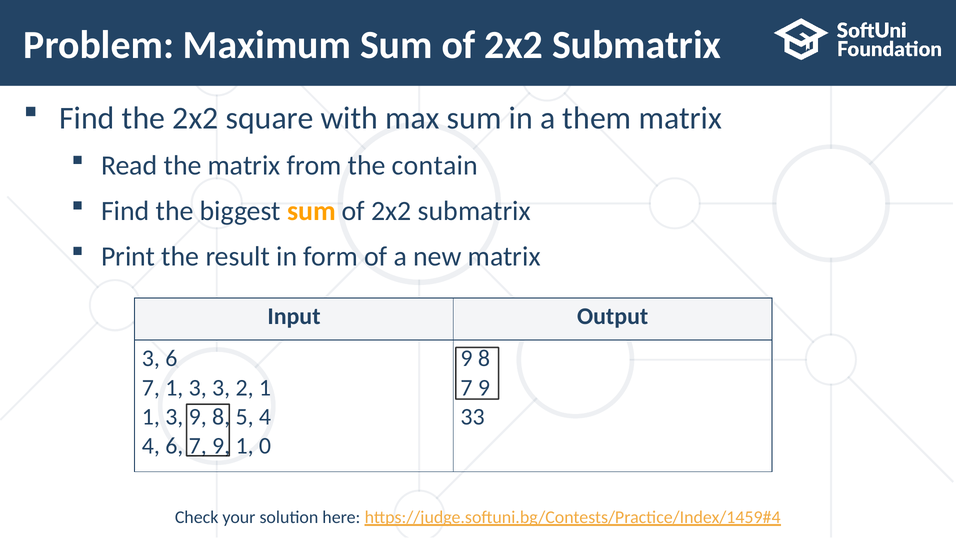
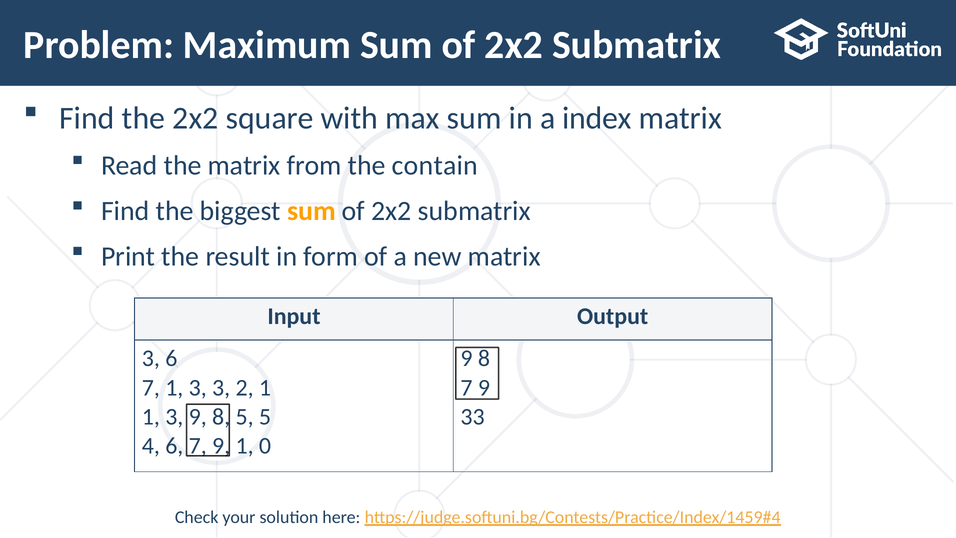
them: them -> index (597, 118)
5 4: 4 -> 5 (265, 417)
